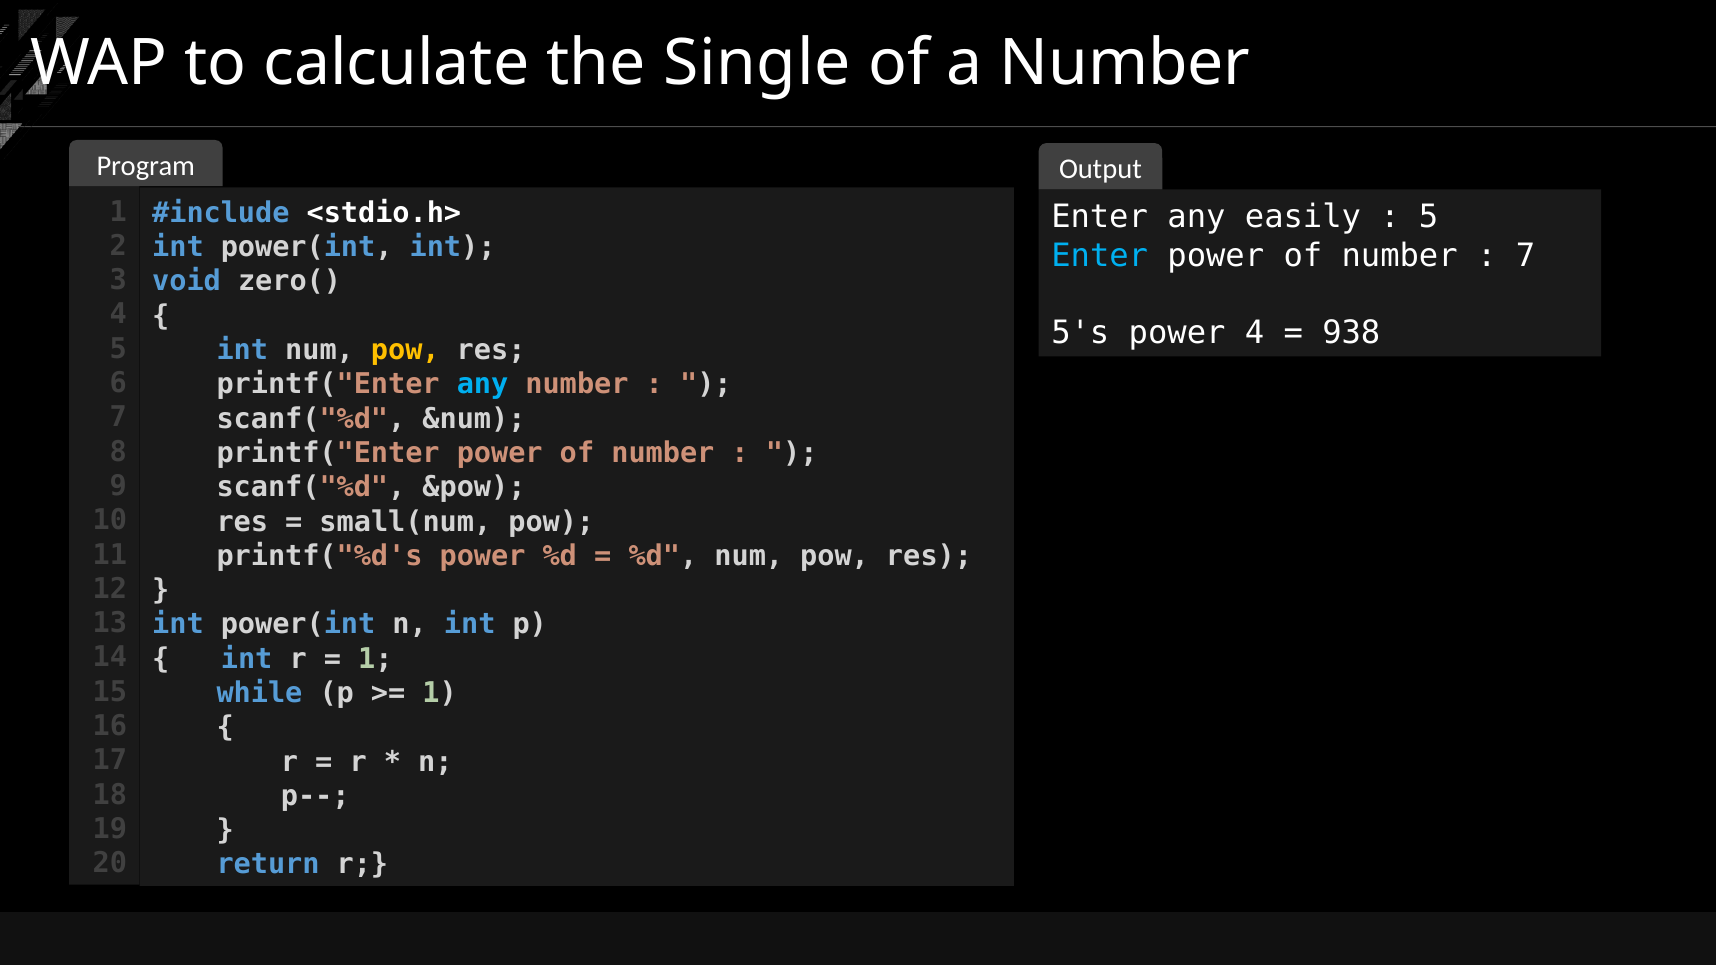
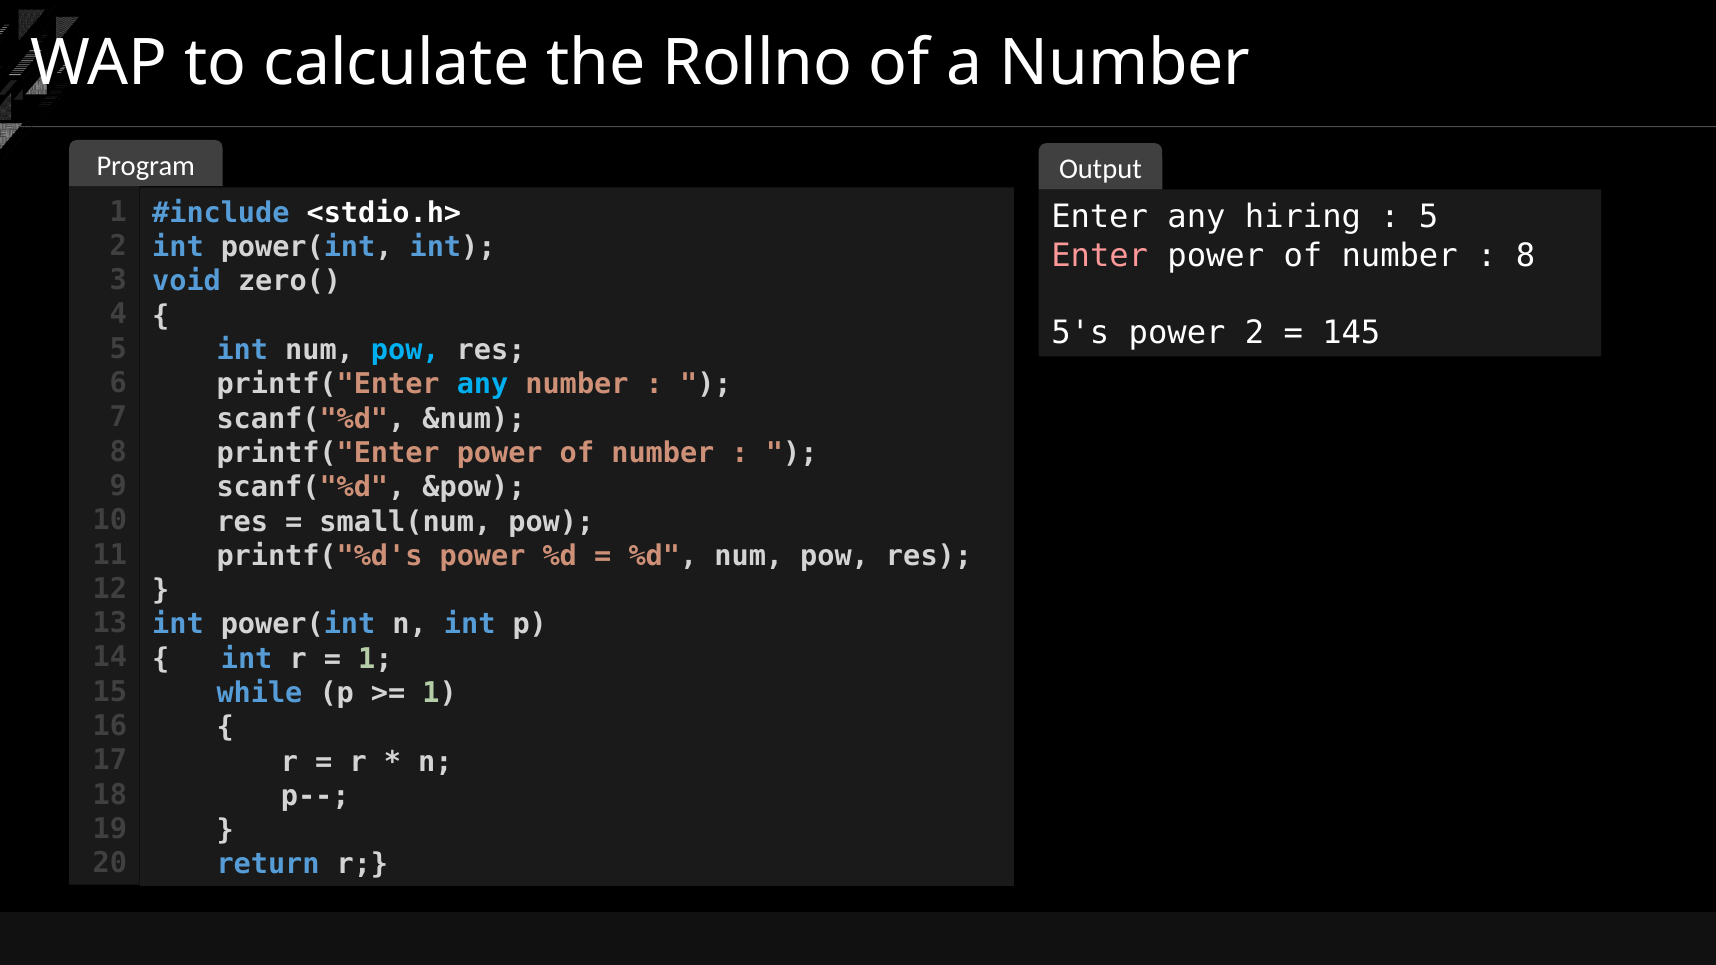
Single: Single -> Rollno (757, 63)
easily: easily -> hiring (1303, 217)
Enter colour: light blue -> pink (1100, 256)
7: 7 -> 8 (1526, 256)
power 4: 4 -> 2 (1255, 333)
938: 938 -> 145 (1351, 333)
pow colour: yellow -> light blue (405, 350)
